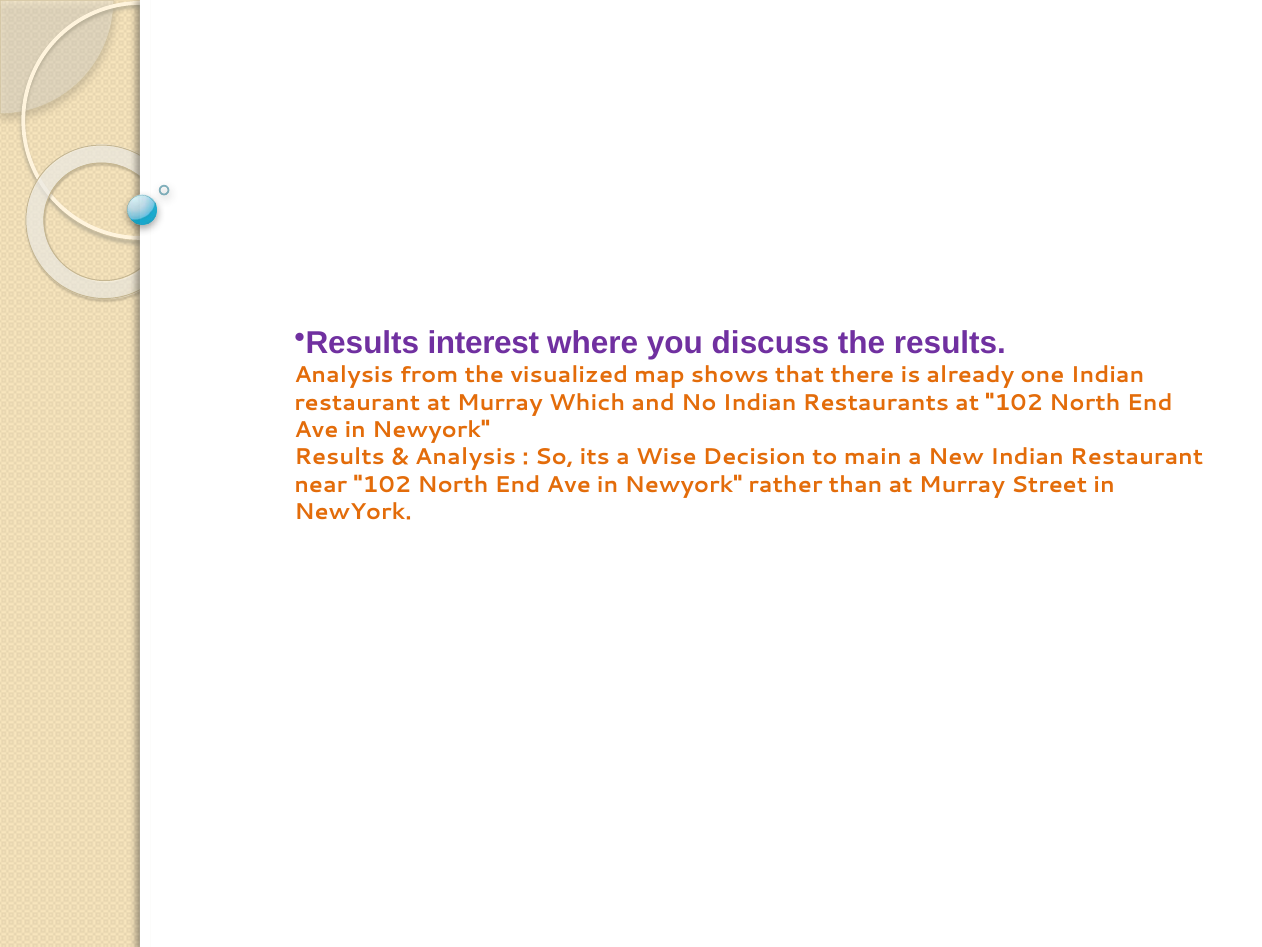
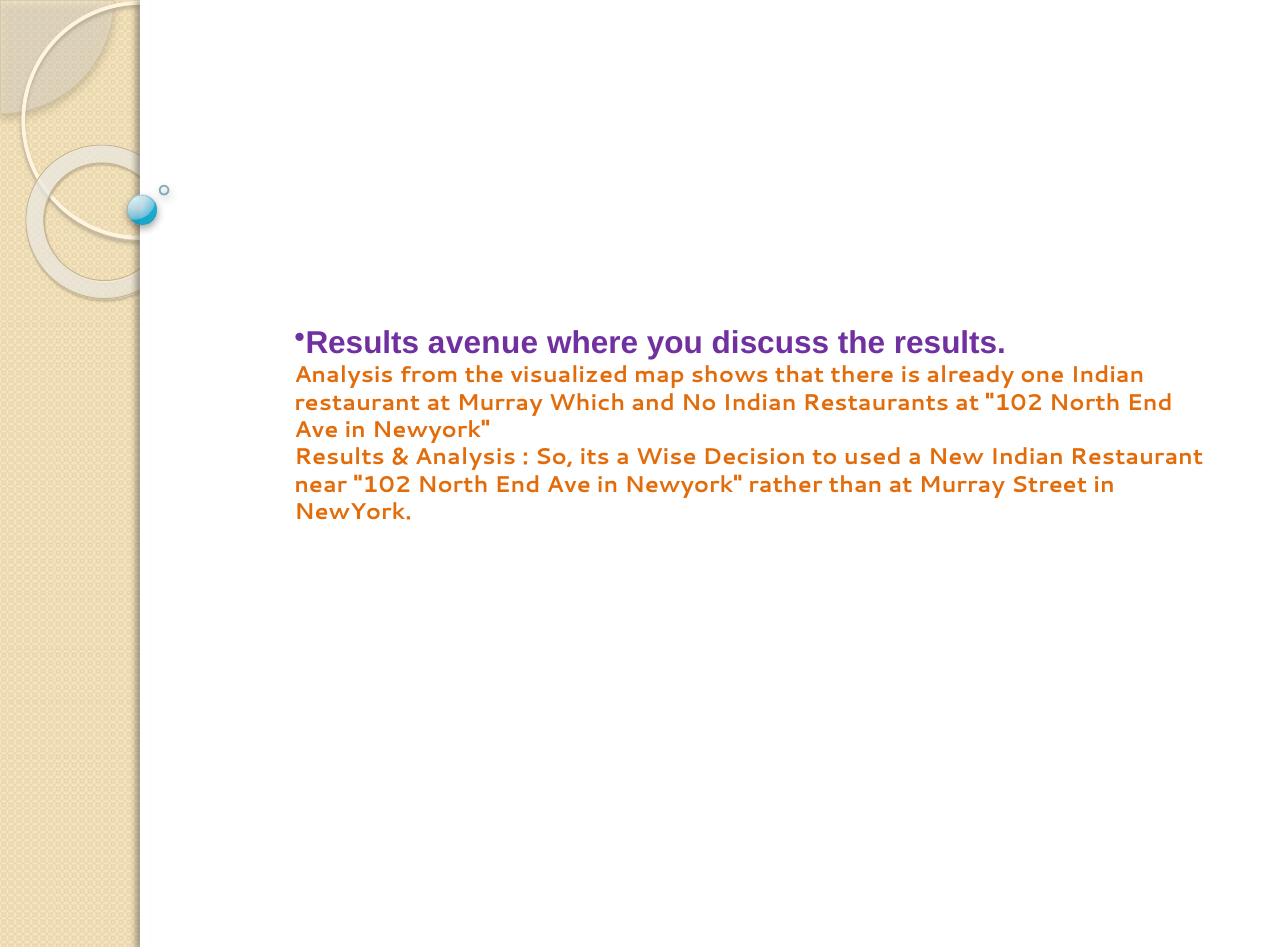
interest: interest -> avenue (483, 343)
main: main -> used (873, 457)
